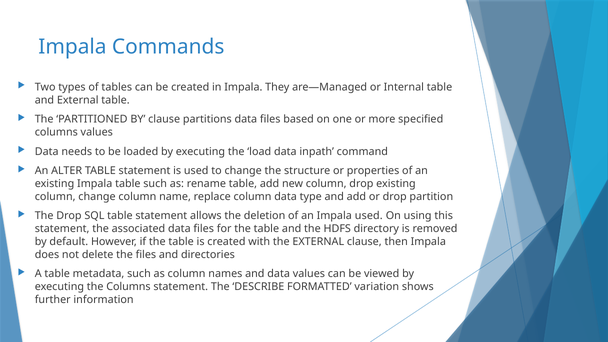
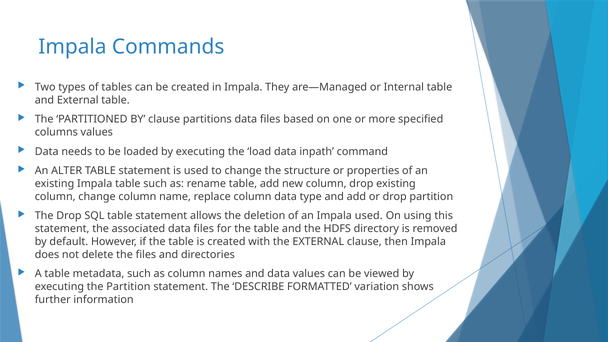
the Columns: Columns -> Partition (128, 287)
